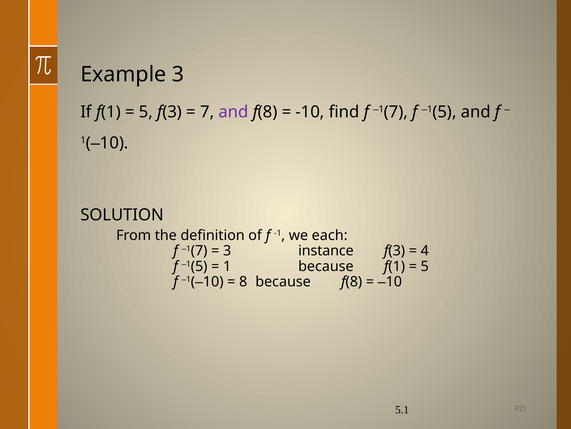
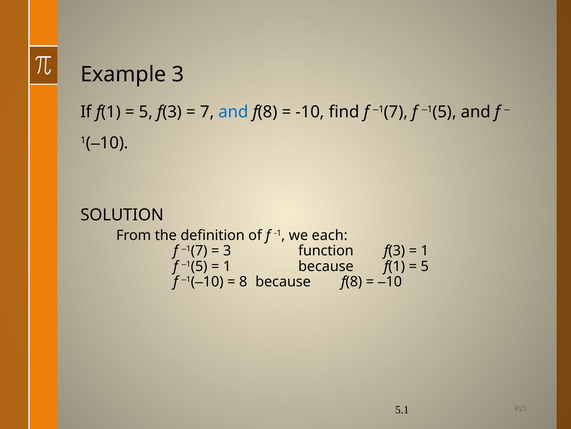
and colour: purple -> blue (233, 112)
instance: instance -> function (326, 250)
4: 4 -> 1 (425, 250)
